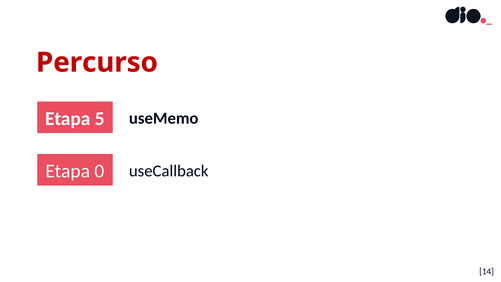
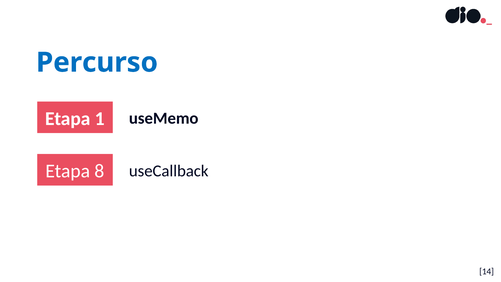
Percurso colour: red -> blue (97, 62)
5: 5 -> 1 (100, 119)
0: 0 -> 8 (99, 171)
